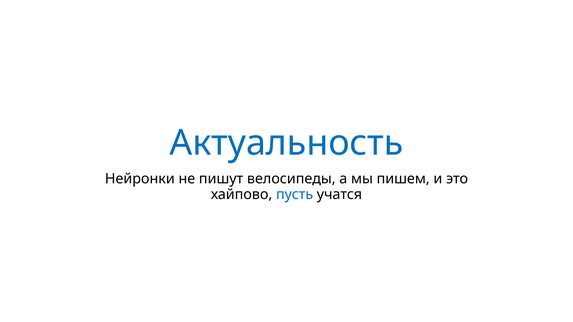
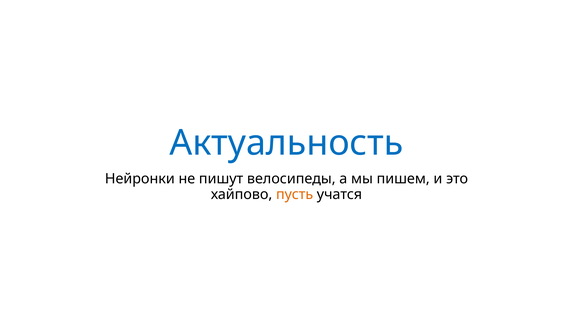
пусть colour: blue -> orange (295, 195)
